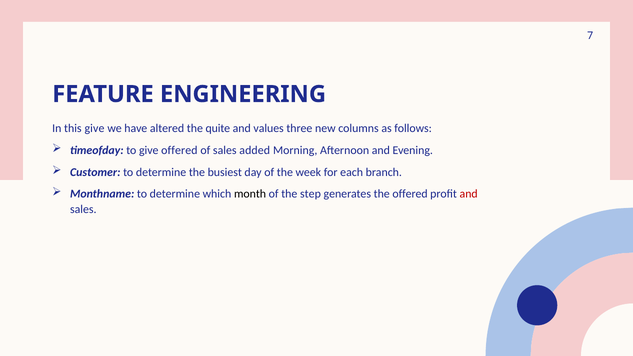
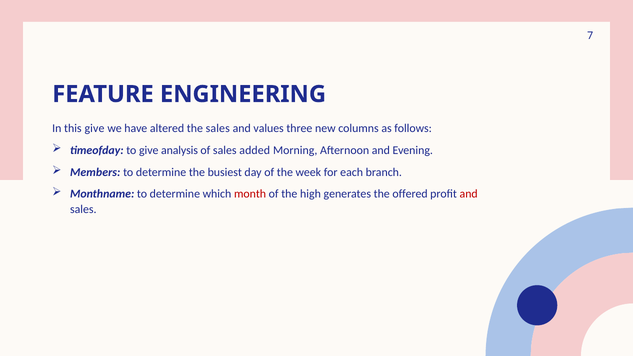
the quite: quite -> sales (218, 129)
give offered: offered -> analysis (180, 150)
Customer: Customer -> Members (95, 172)
month colour: black -> red (250, 194)
step: step -> high (310, 194)
